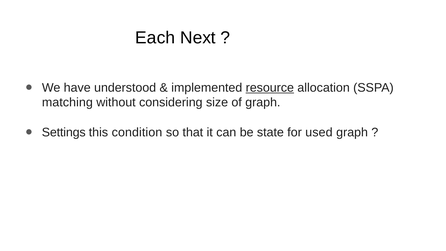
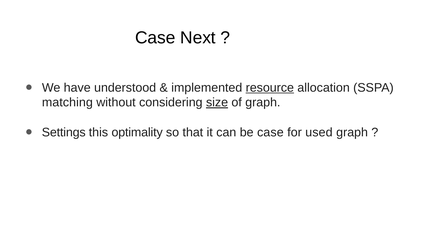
Each: Each -> Case (155, 38)
size underline: none -> present (217, 102)
condition: condition -> optimality (137, 132)
be state: state -> case (270, 132)
